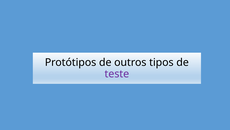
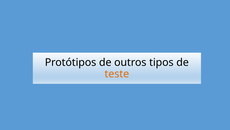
teste colour: purple -> orange (117, 74)
